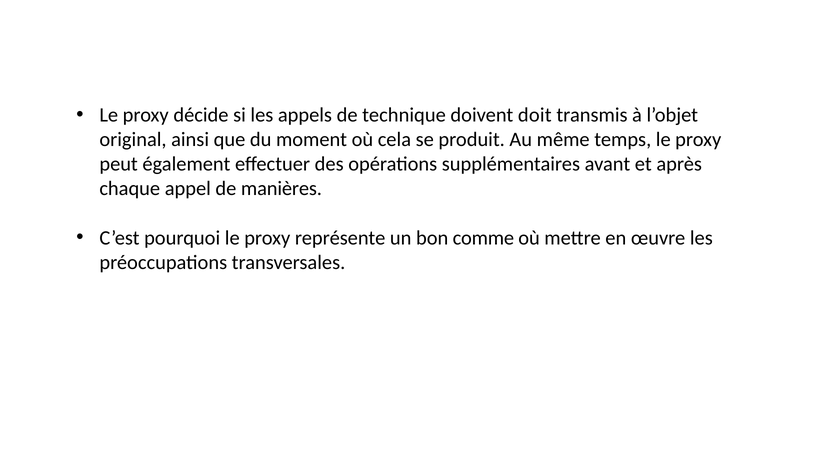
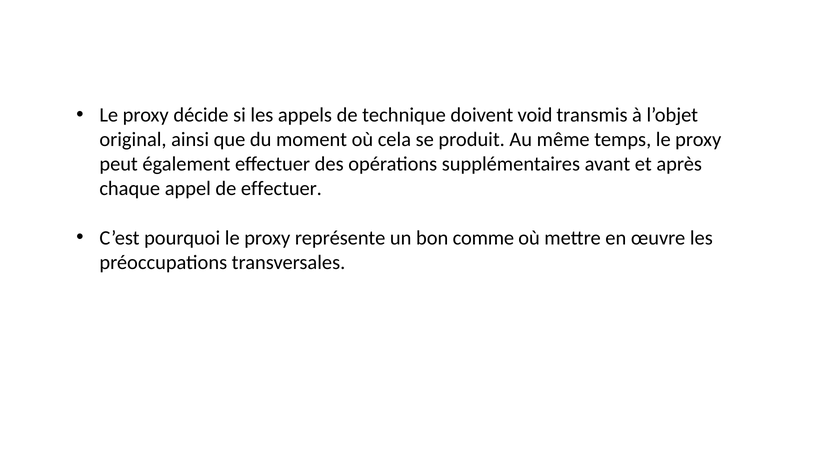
doit: doit -> void (535, 115)
de manières: manières -> effectuer (281, 189)
